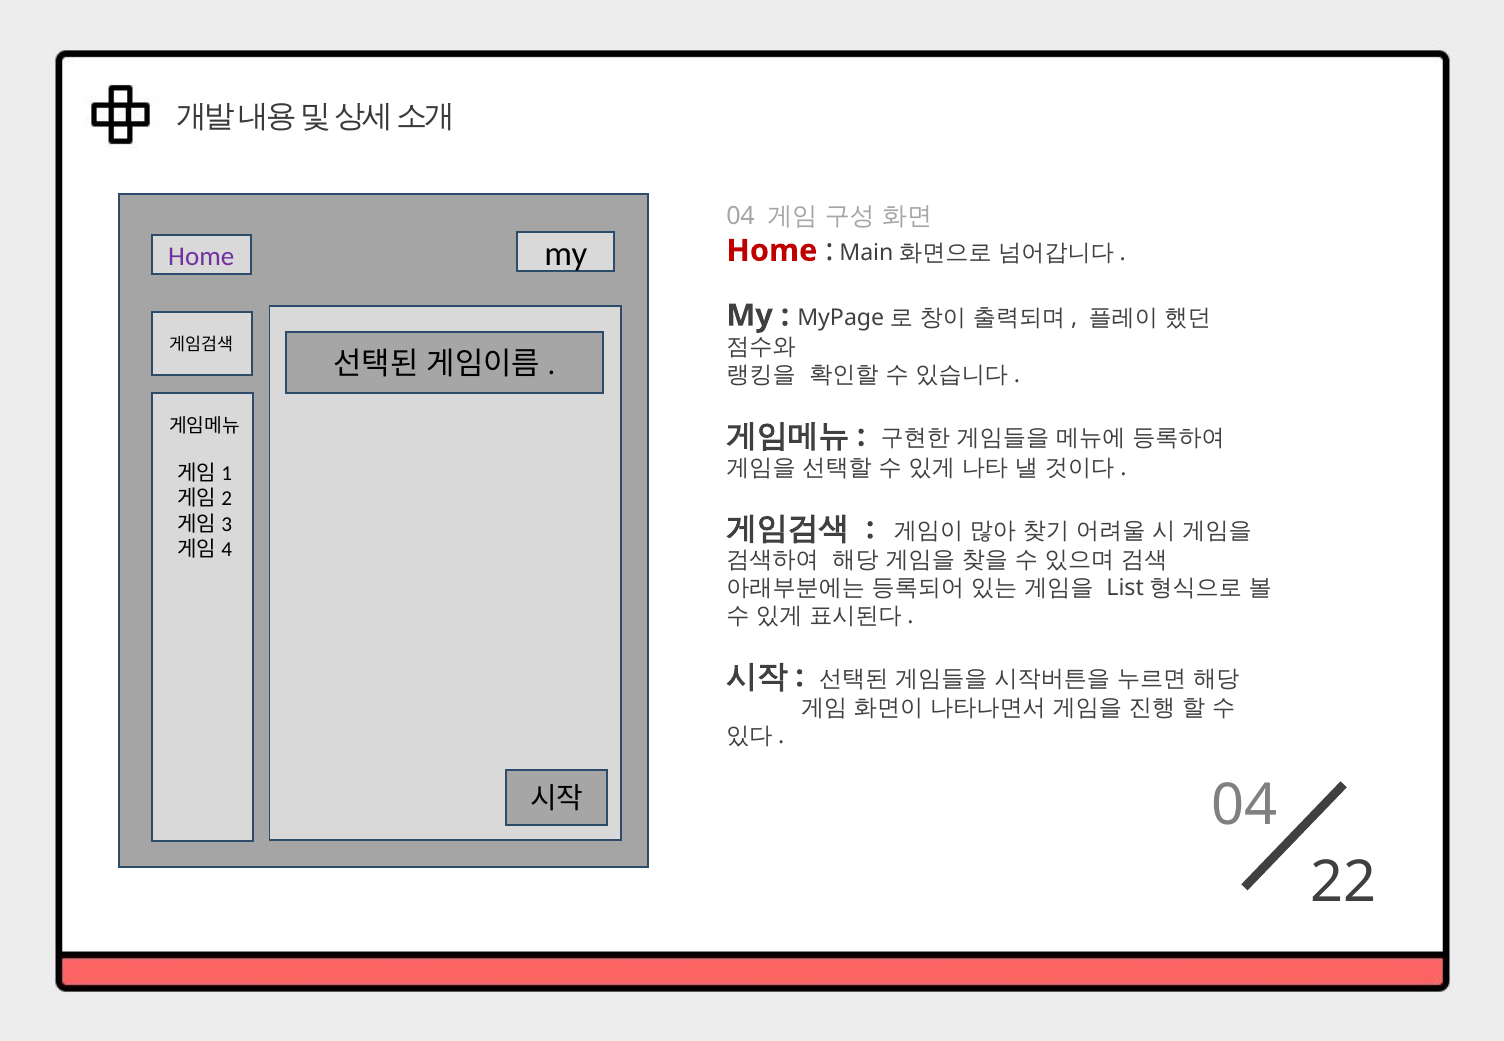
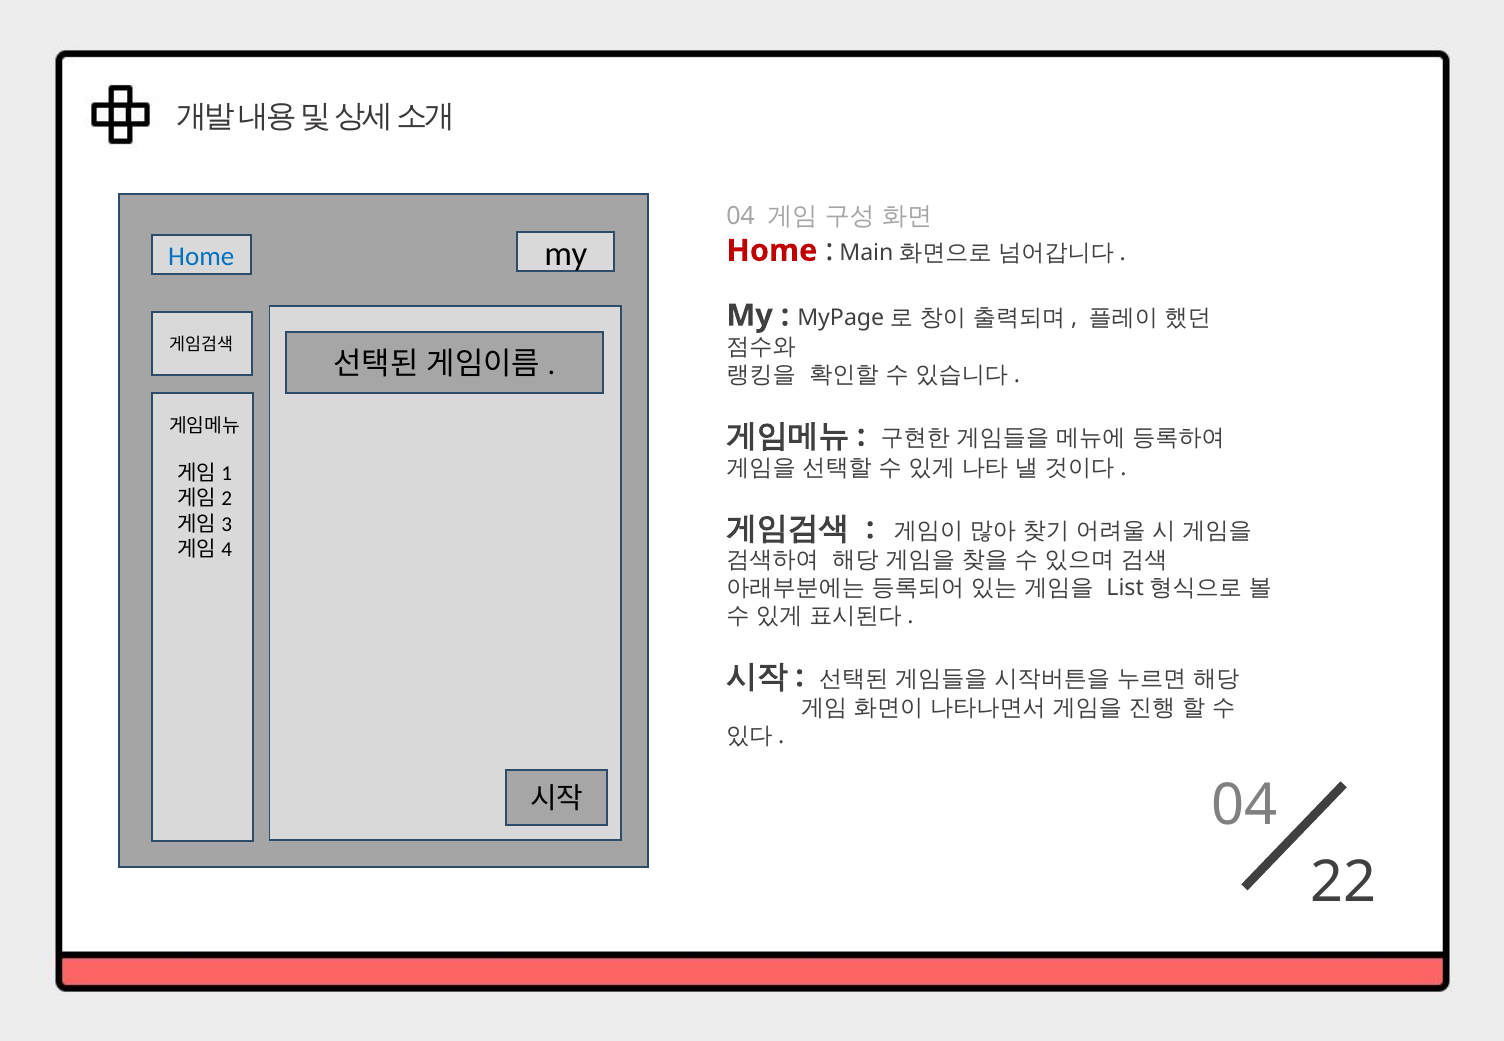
Home colour: purple -> blue (201, 256)
